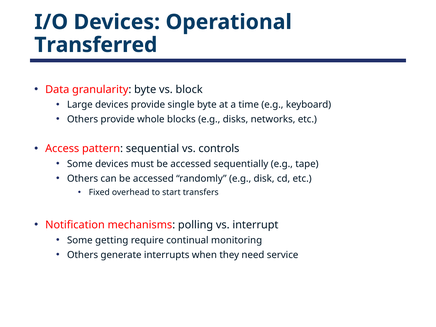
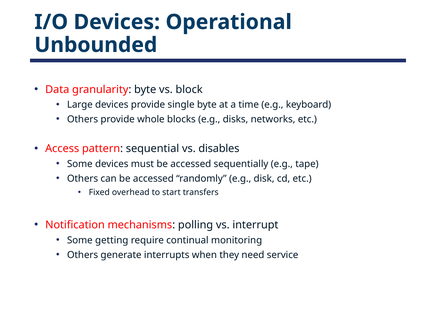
Transferred: Transferred -> Unbounded (96, 45)
controls: controls -> disables (219, 149)
